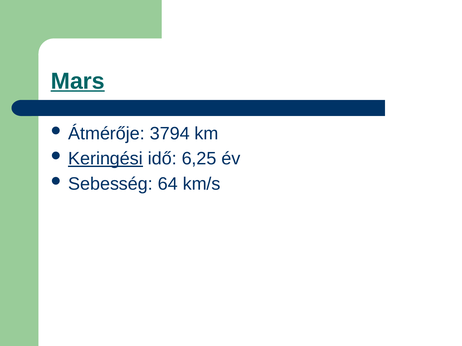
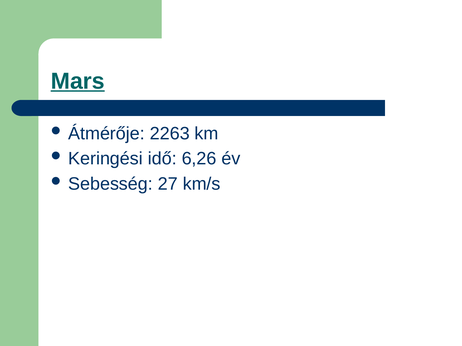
3794: 3794 -> 2263 (170, 134)
Keringési underline: present -> none (106, 159)
6,25: 6,25 -> 6,26 (199, 159)
64: 64 -> 27 (168, 184)
